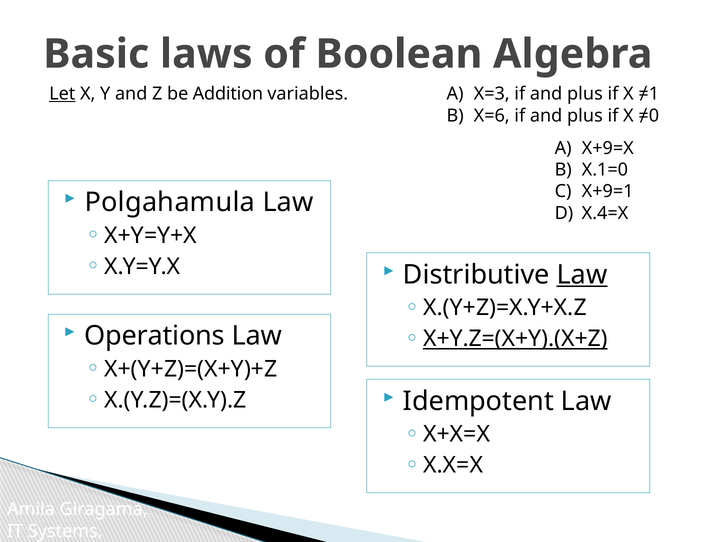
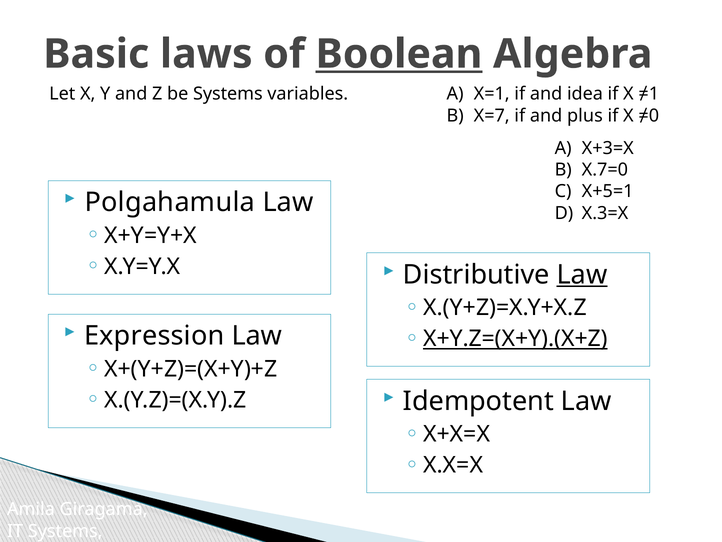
Boolean underline: none -> present (399, 54)
Let underline: present -> none (62, 94)
be Addition: Addition -> Systems (228, 94)
X=3: X=3 -> X=1 (492, 94)
plus: plus -> idea (585, 94)
X=6: X=6 -> X=7 (492, 116)
X+9=X: X+9=X -> X+3=X (608, 148)
X.1=0: X.1=0 -> X.7=0 (605, 170)
X+9=1: X+9=1 -> X+5=1 (608, 191)
X.4=X: X.4=X -> X.3=X (605, 213)
Operations: Operations -> Expression (154, 336)
